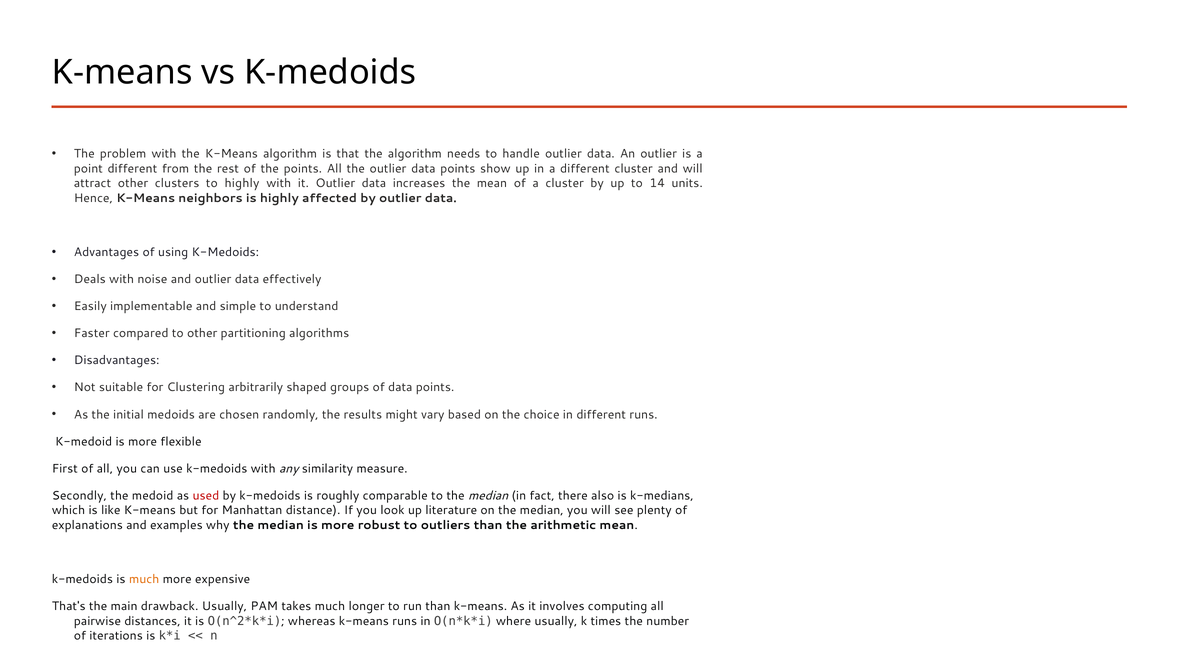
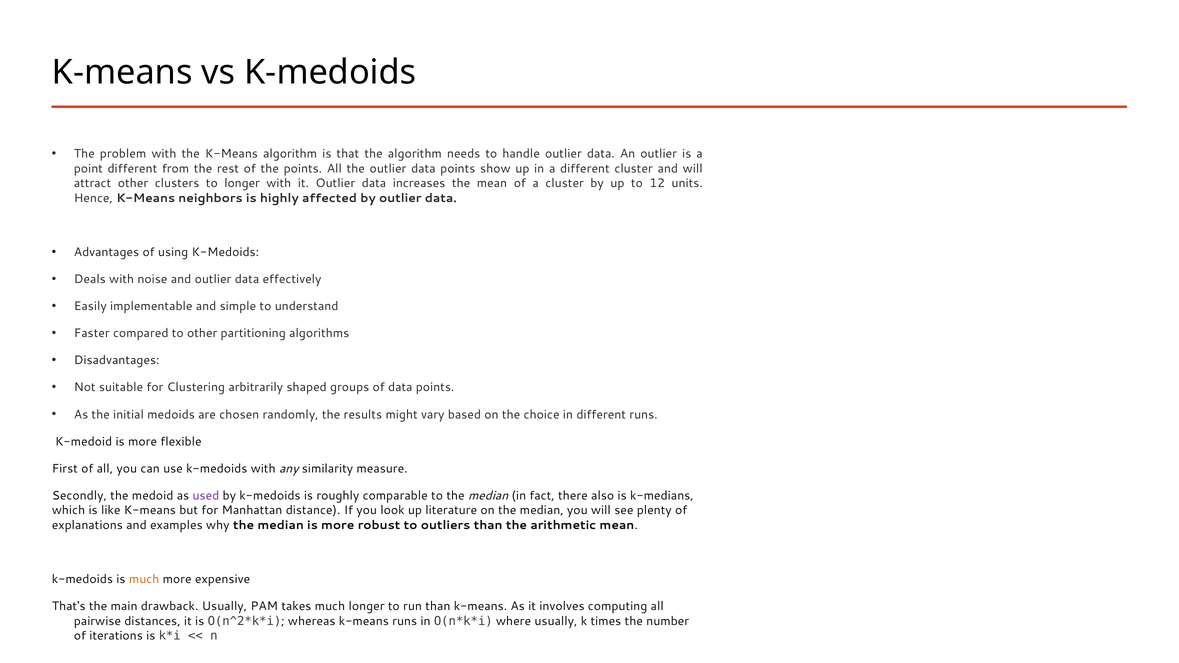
to highly: highly -> longer (242, 183)
14: 14 -> 12 (657, 183)
used colour: red -> purple (206, 496)
